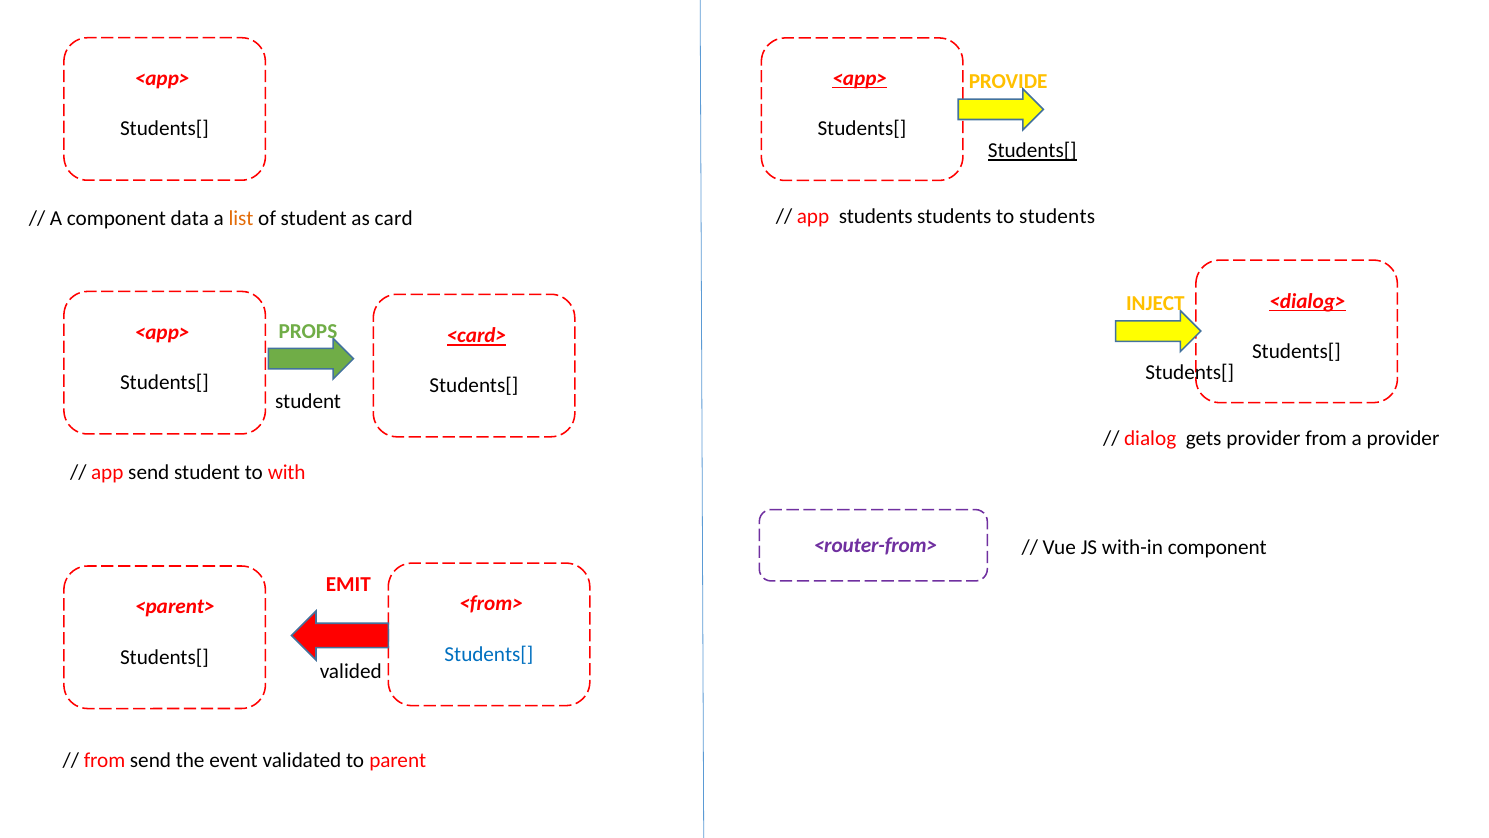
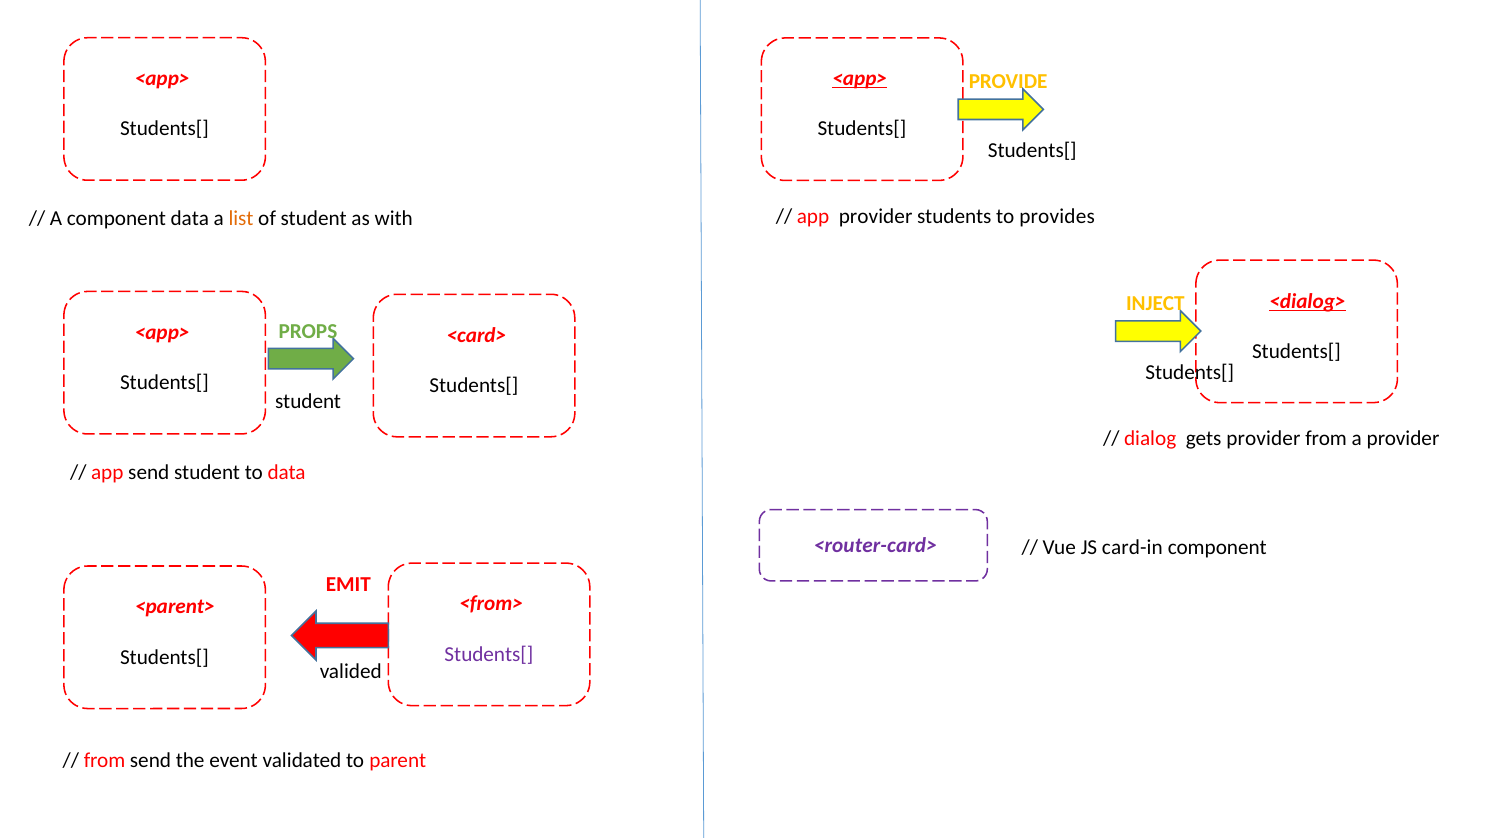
Students[ underline: present -> none (1032, 151)
app students: students -> provider (876, 217)
to students: students -> provides (1057, 217)
card: card -> with (394, 218)
<card> underline: present -> none (476, 336)
to with: with -> data (287, 472)
<router-from>: <router-from> -> <router-card> (875, 545)
with-in: with-in -> card-in (1132, 547)
Students[ colour: blue -> purple (489, 654)
